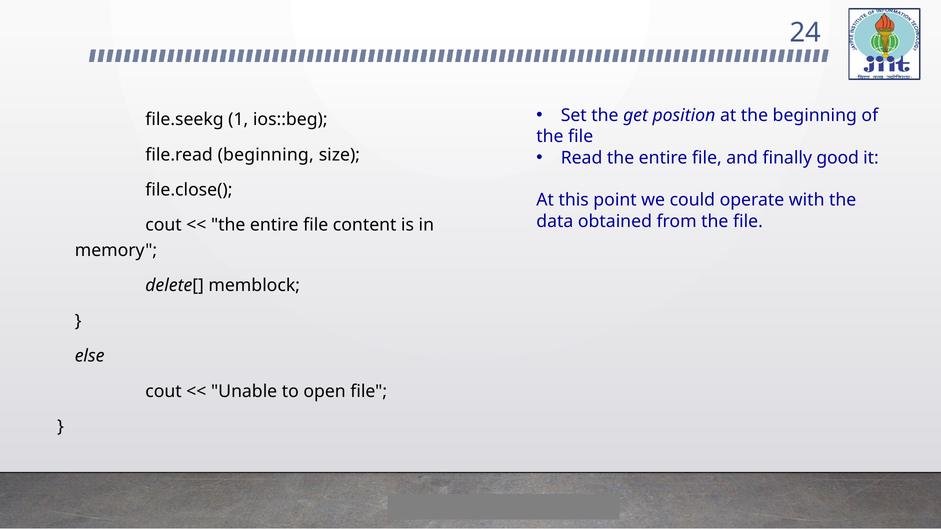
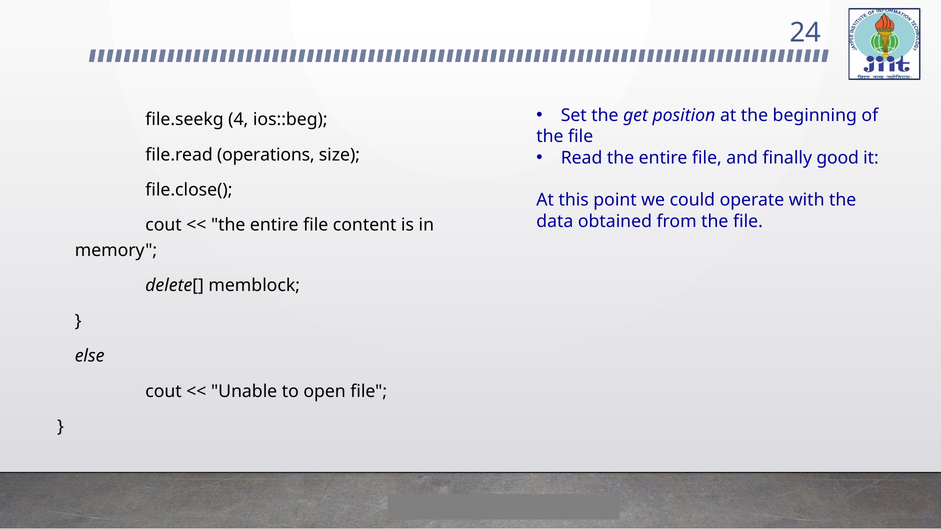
1: 1 -> 4 (238, 120)
file.read beginning: beginning -> operations (266, 155)
